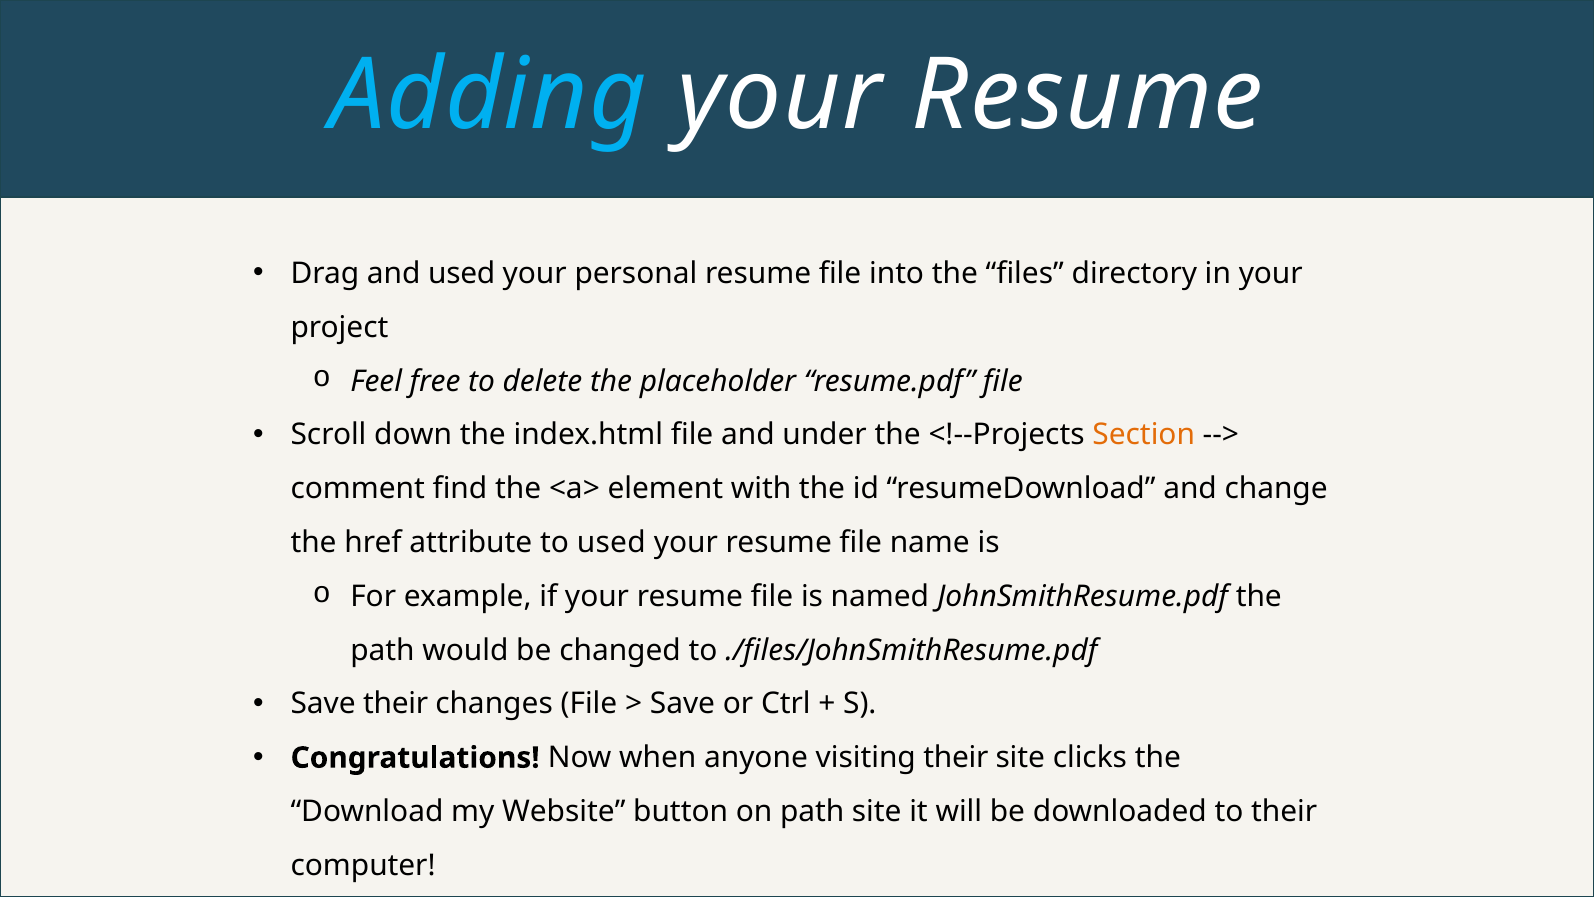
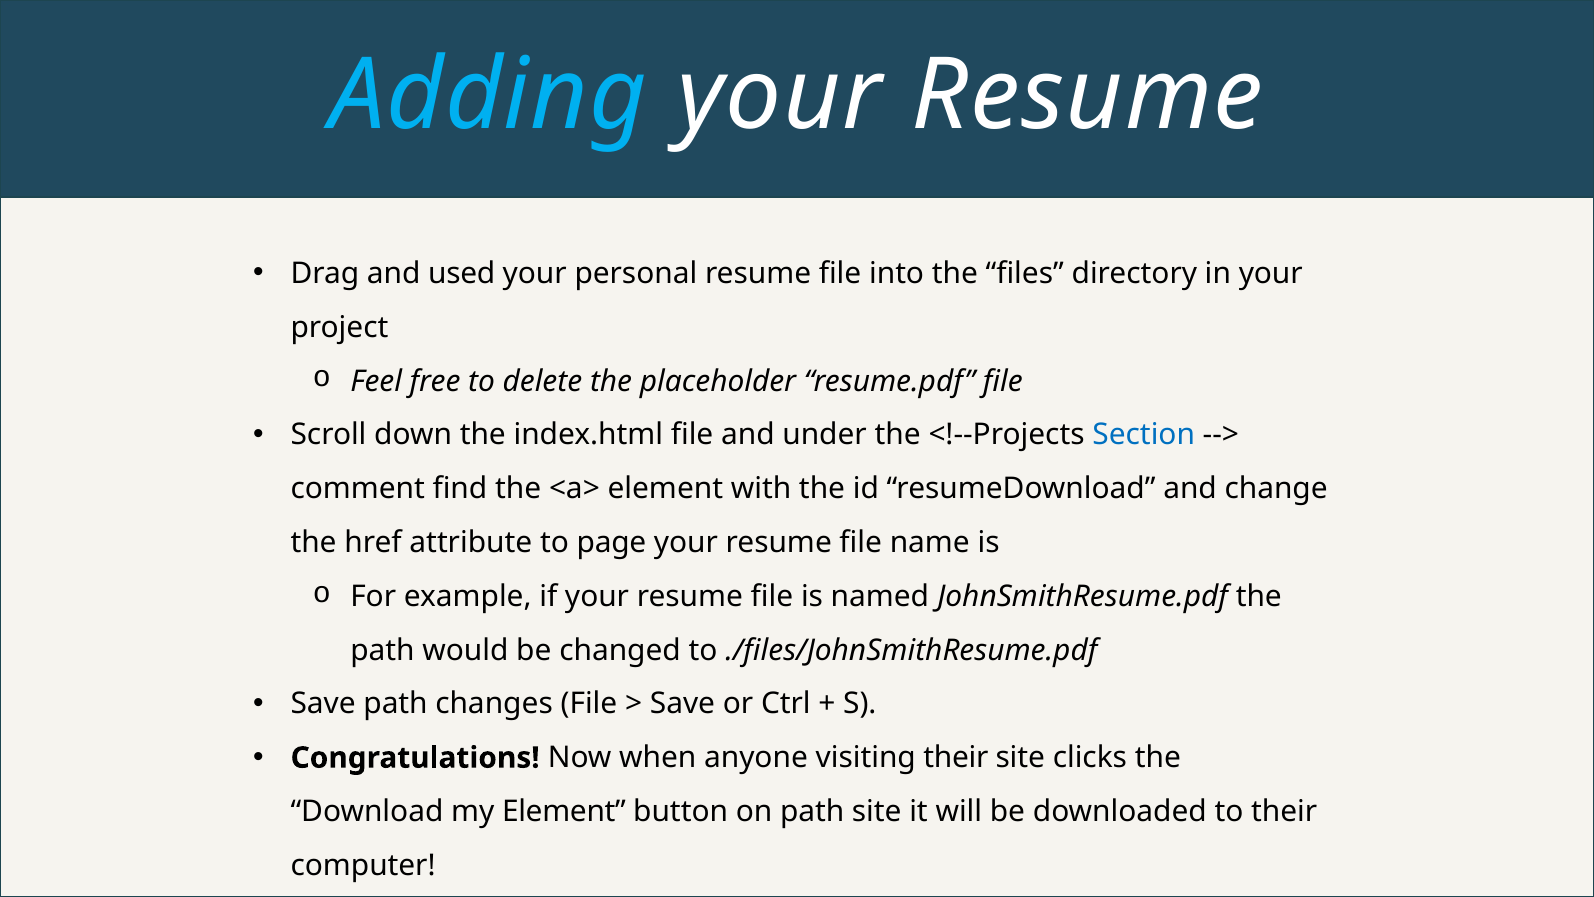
Section colour: orange -> blue (1144, 435)
to used: used -> page (612, 542)
Save their: their -> path (396, 704)
my Website: Website -> Element (564, 811)
